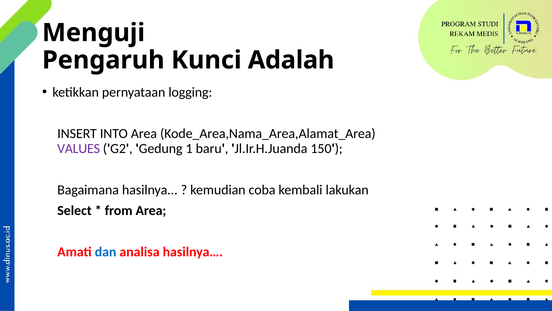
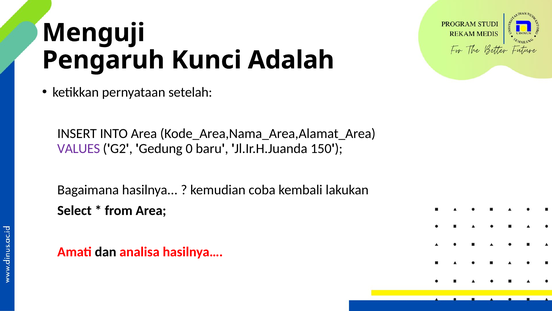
logging: logging -> setelah (190, 92)
1: 1 -> 0 (189, 148)
dan colour: blue -> black (106, 252)
